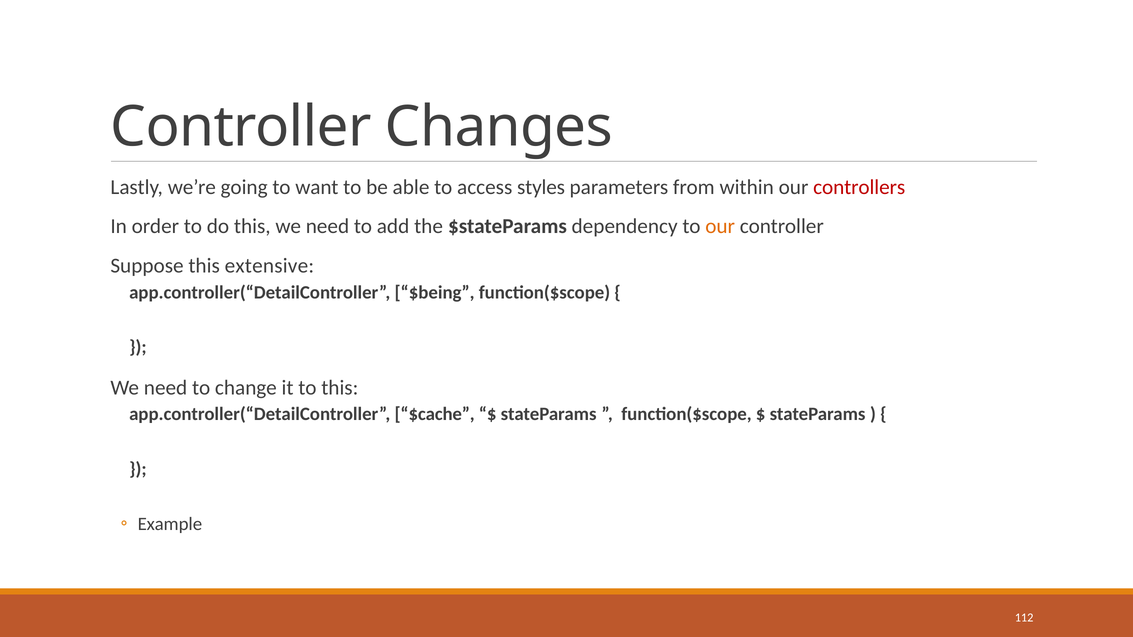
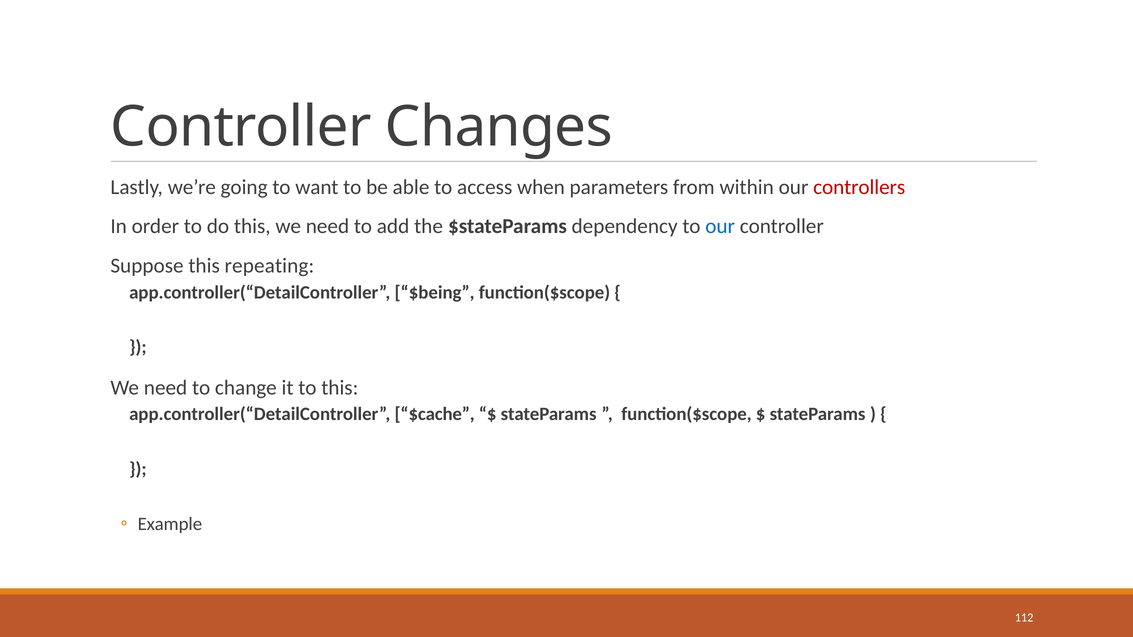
styles: styles -> when (541, 187)
our colour: orange -> blue (720, 227)
extensive: extensive -> repeating (269, 266)
